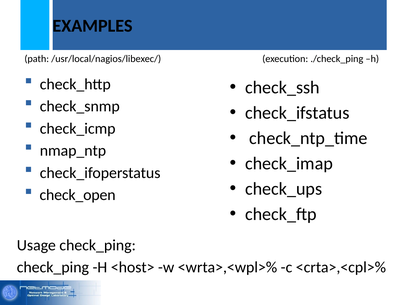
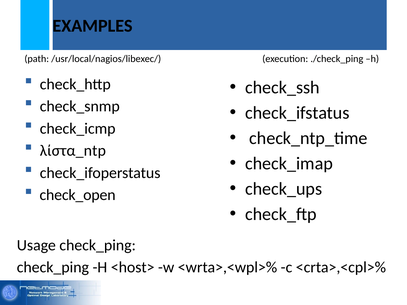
nmap_ntp: nmap_ntp -> λίστα_ntp (73, 151)
